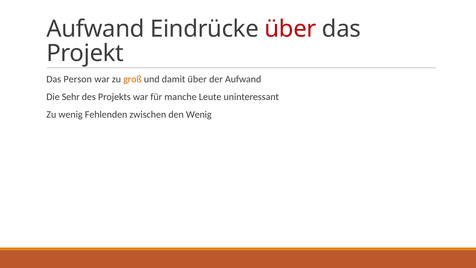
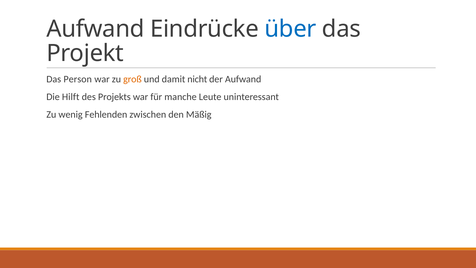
über colour: red -> blue (290, 29)
damit über: über -> nicht (197, 79)
Sehr: Sehr -> Hilft (71, 97)
den Wenig: Wenig -> Mäßig (199, 114)
